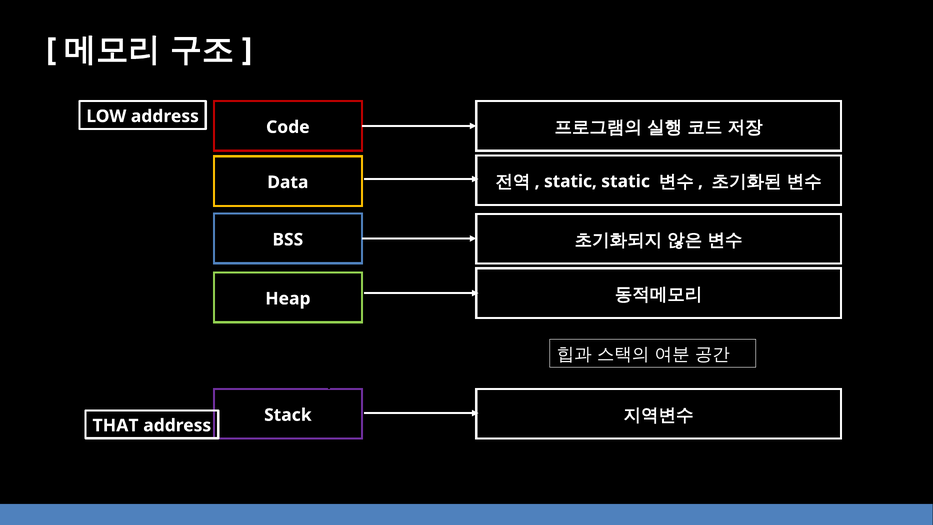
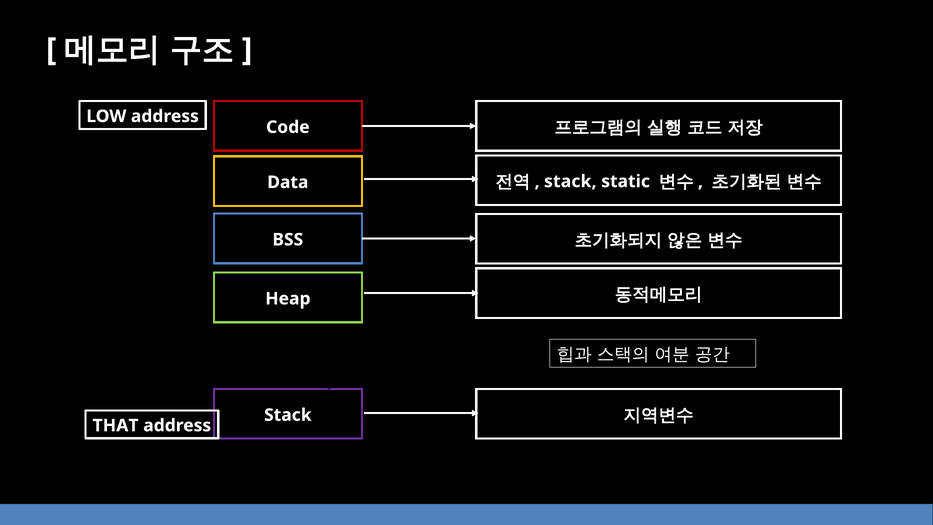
static: static -> stack (570, 181)
